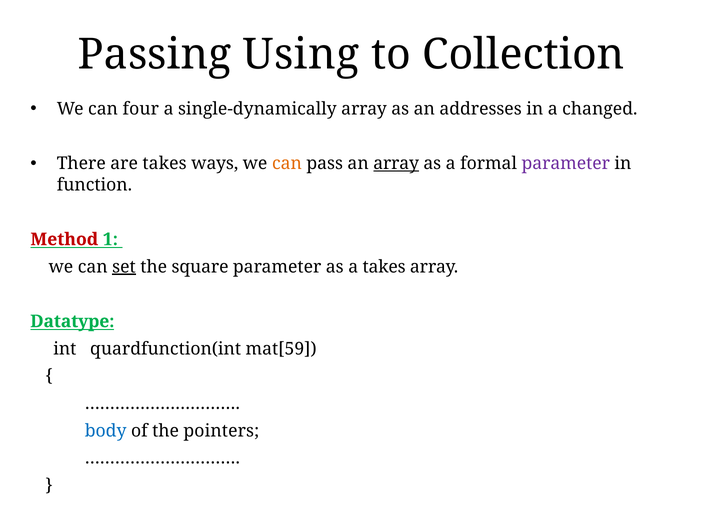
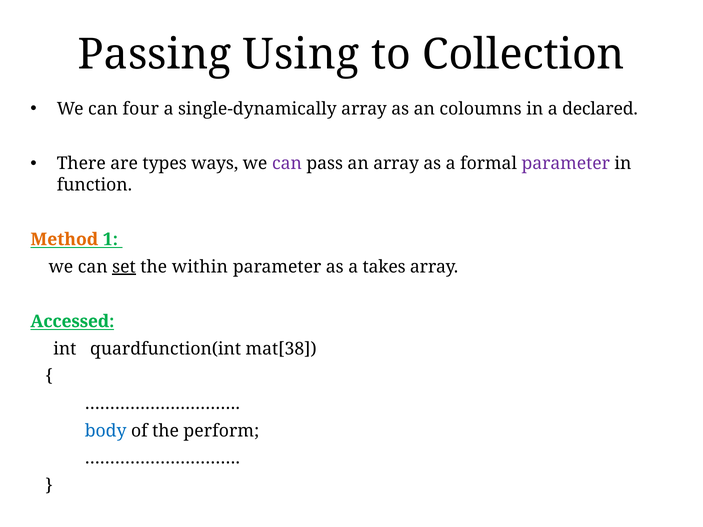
addresses: addresses -> coloumns (480, 109)
changed: changed -> declared (600, 109)
are takes: takes -> types (165, 164)
can colour: orange -> purple (287, 164)
array underline: present -> none (396, 164)
Method colour: red -> orange (64, 240)
square: square -> within (200, 267)
Datatype: Datatype -> Accessed (72, 322)
mat[59: mat[59 -> mat[38 (281, 349)
pointers: pointers -> perform (221, 431)
